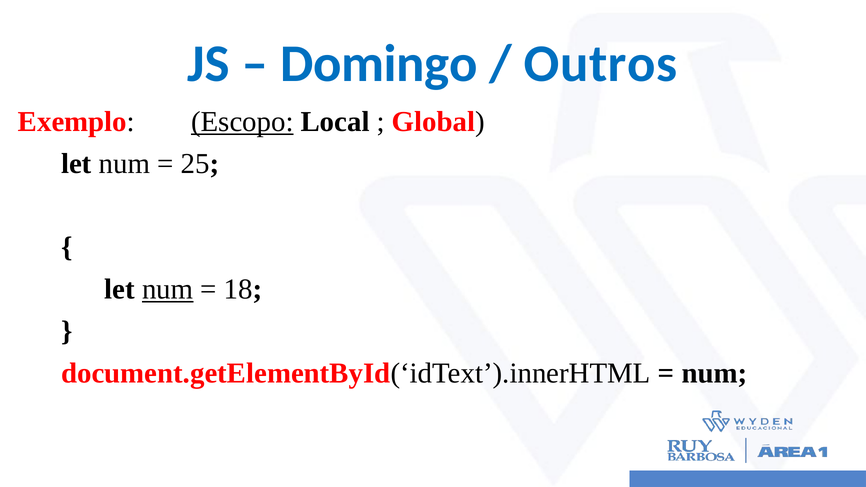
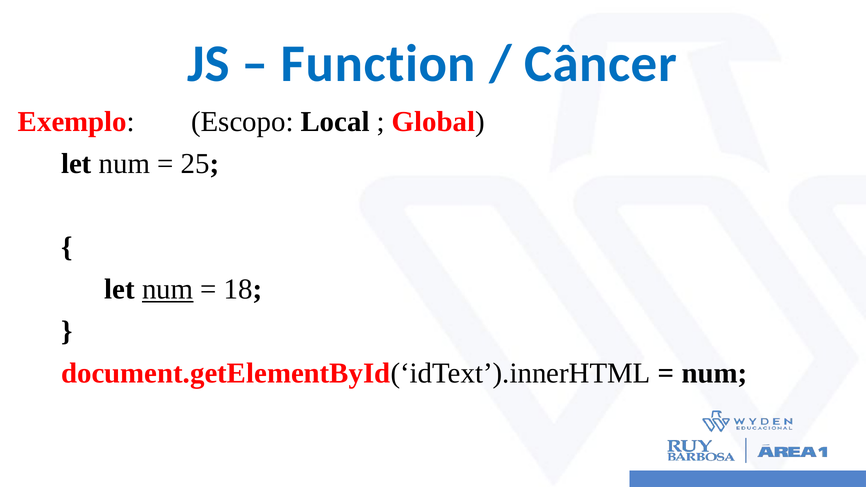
Domingo: Domingo -> Function (378, 64)
Outros: Outros -> Câncer (601, 64)
Escopo underline: present -> none (242, 122)
